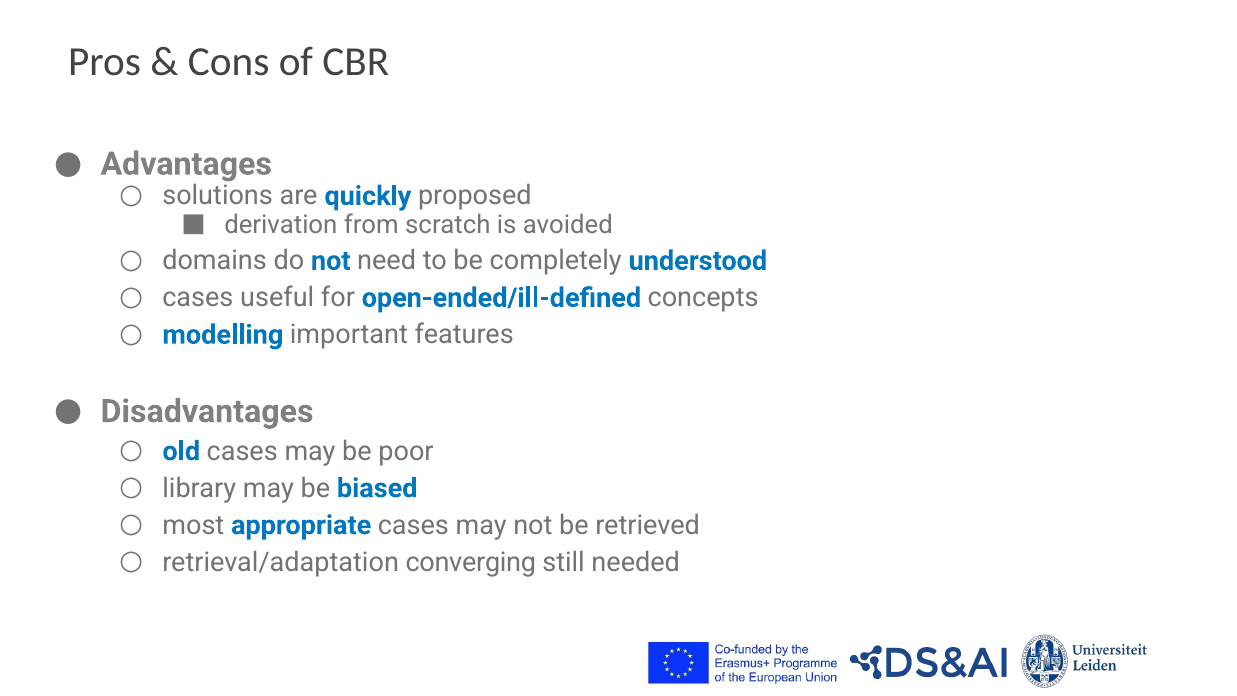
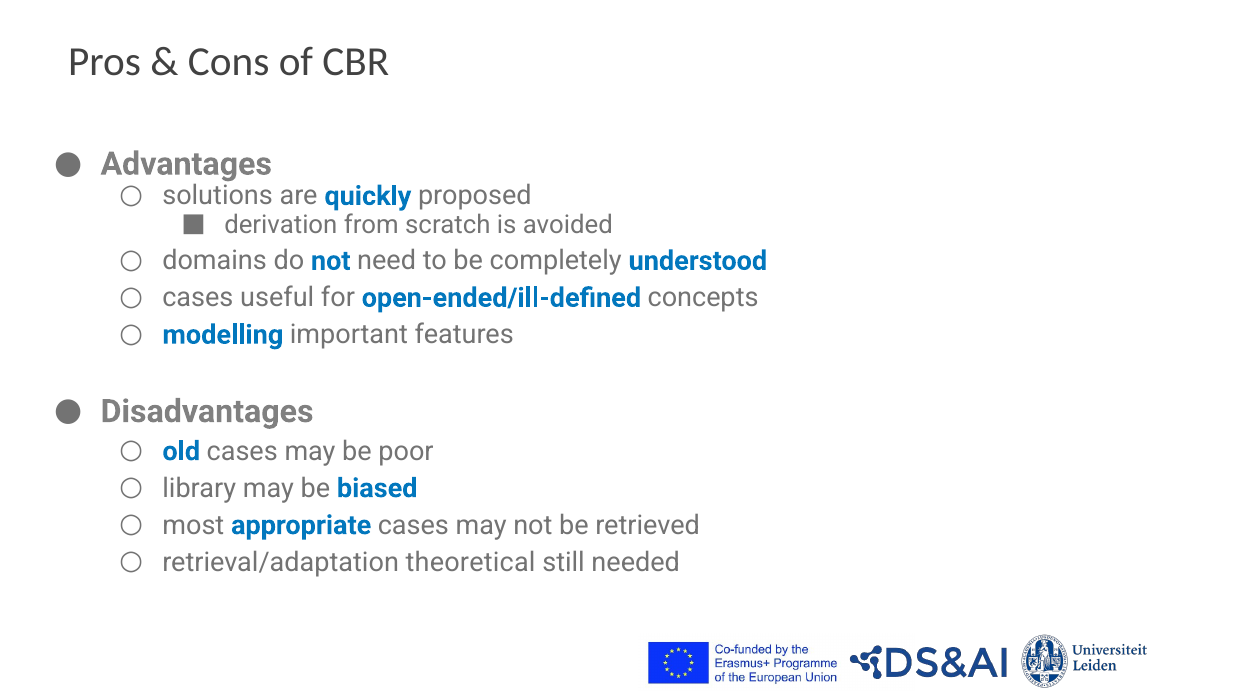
converging: converging -> theoretical (471, 562)
